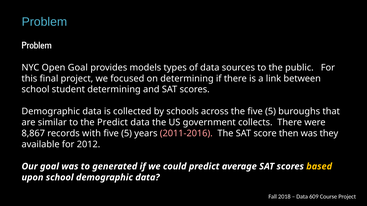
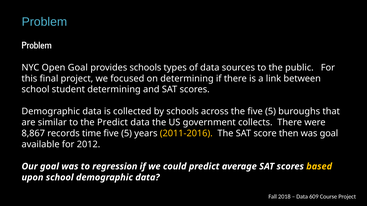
provides models: models -> schools (145, 68)
with: with -> time (92, 134)
2011-2016 colour: pink -> yellow (186, 134)
was they: they -> goal (329, 134)
generated: generated -> regression (115, 167)
